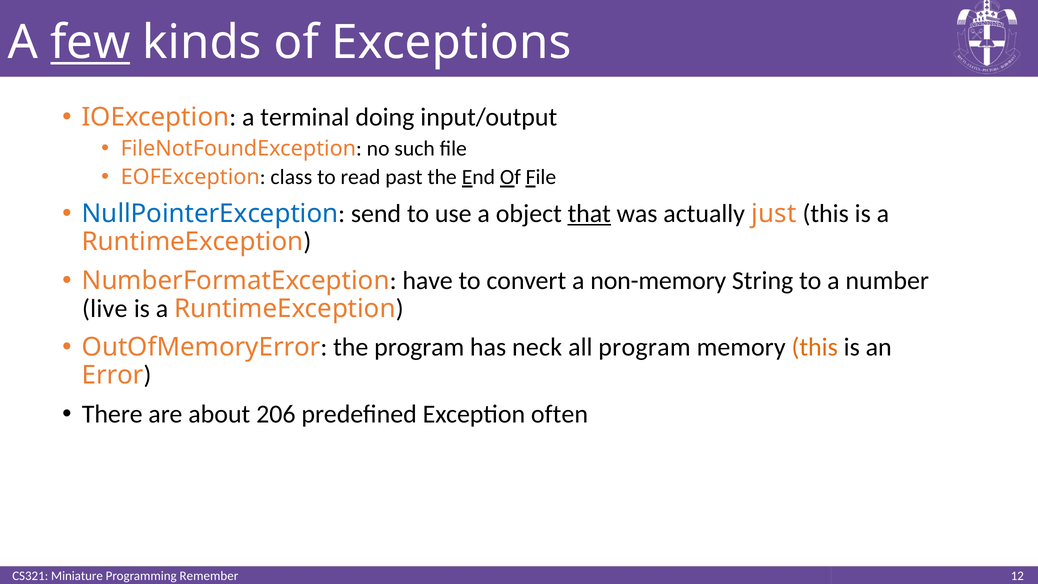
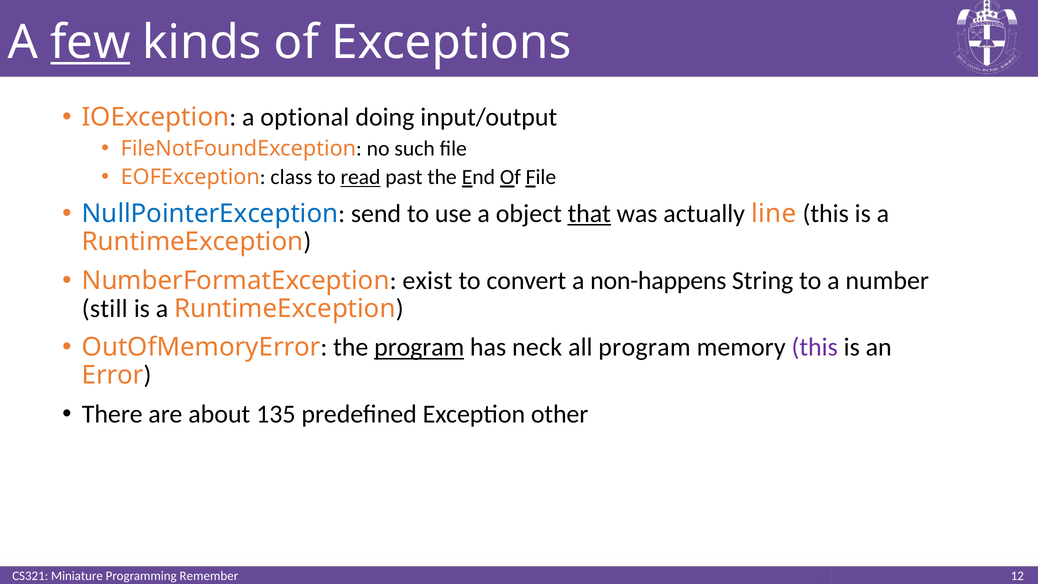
terminal: terminal -> optional (305, 117)
read underline: none -> present (360, 177)
just: just -> line (774, 214)
have: have -> exist (427, 280)
non-memory: non-memory -> non-happens (658, 280)
live: live -> still (105, 309)
program underline: none -> present (419, 347)
this colour: orange -> purple (815, 347)
206: 206 -> 135 (276, 414)
often: often -> other (560, 414)
